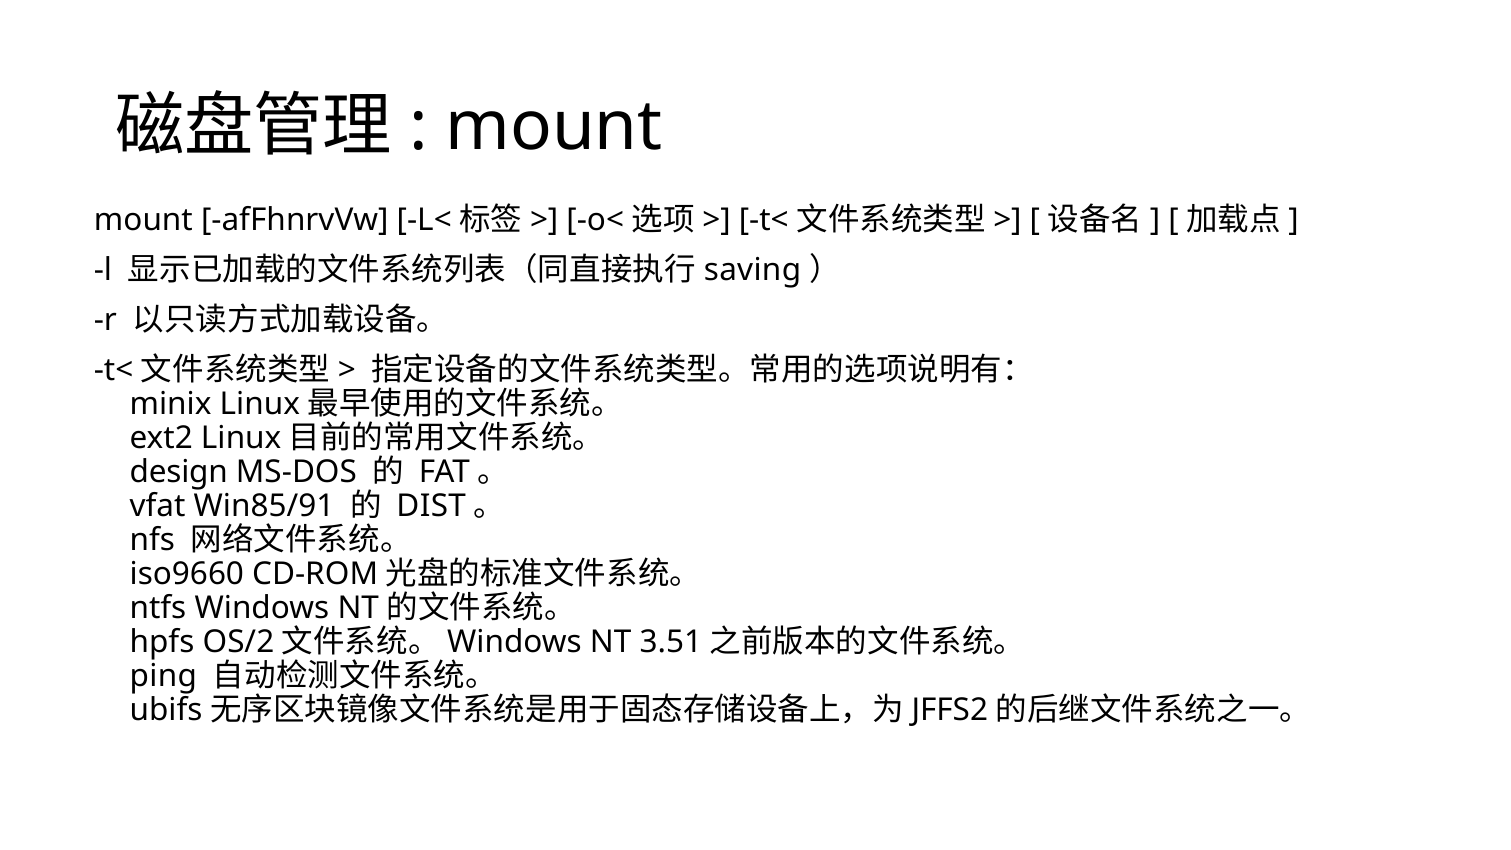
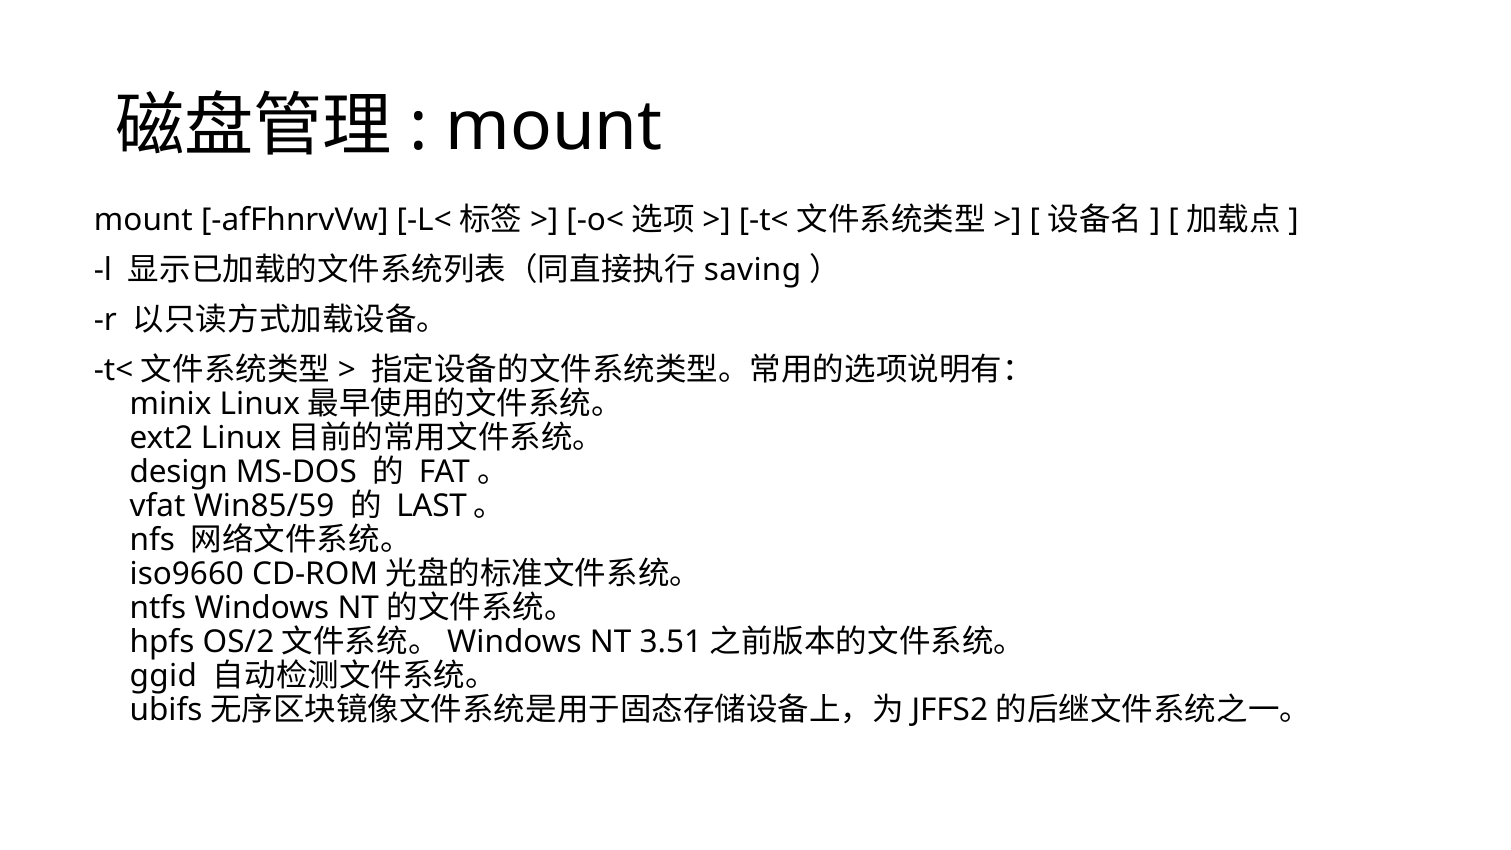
Win85/91: Win85/91 -> Win85/59 (264, 506)
DIST: DIST -> LAST (432, 506)
ping: ping -> ggid (163, 676)
